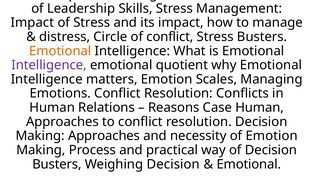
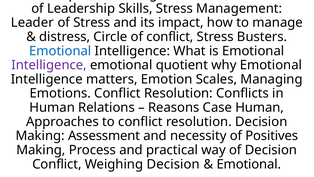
Impact: Impact -> Leader (32, 23)
Emotional colour: orange -> blue (60, 51)
Making Approaches: Approaches -> Assessment (104, 136)
of Emotion: Emotion -> Positives (272, 136)
Busters: Busters -> Conflict (57, 164)
